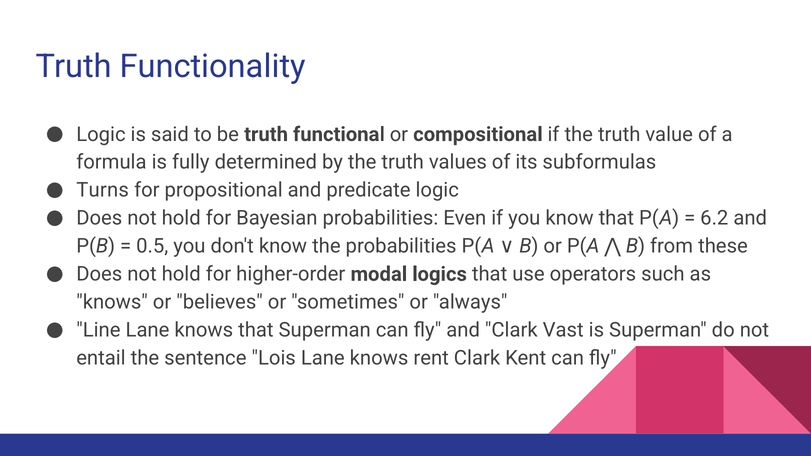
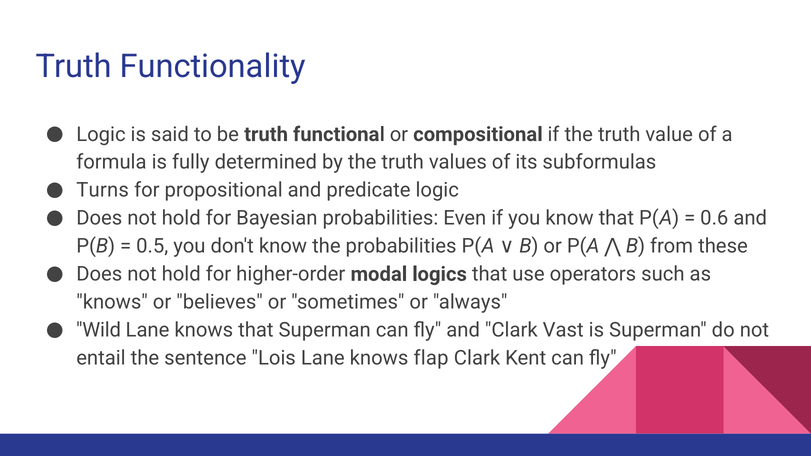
6.2: 6.2 -> 0.6 (714, 218)
Line: Line -> Wild (99, 330)
rent: rent -> flap (431, 358)
